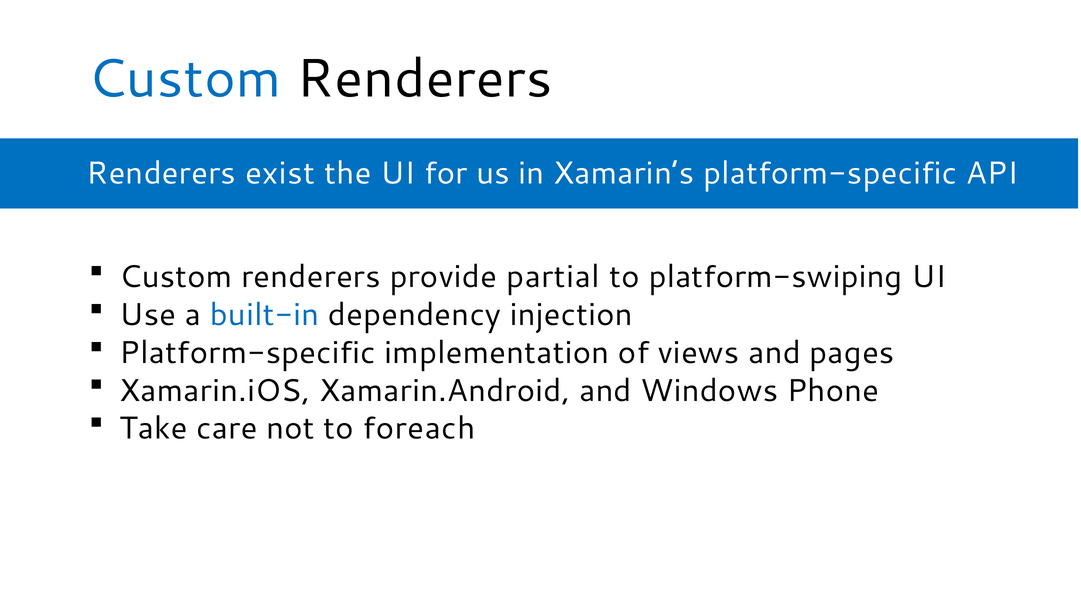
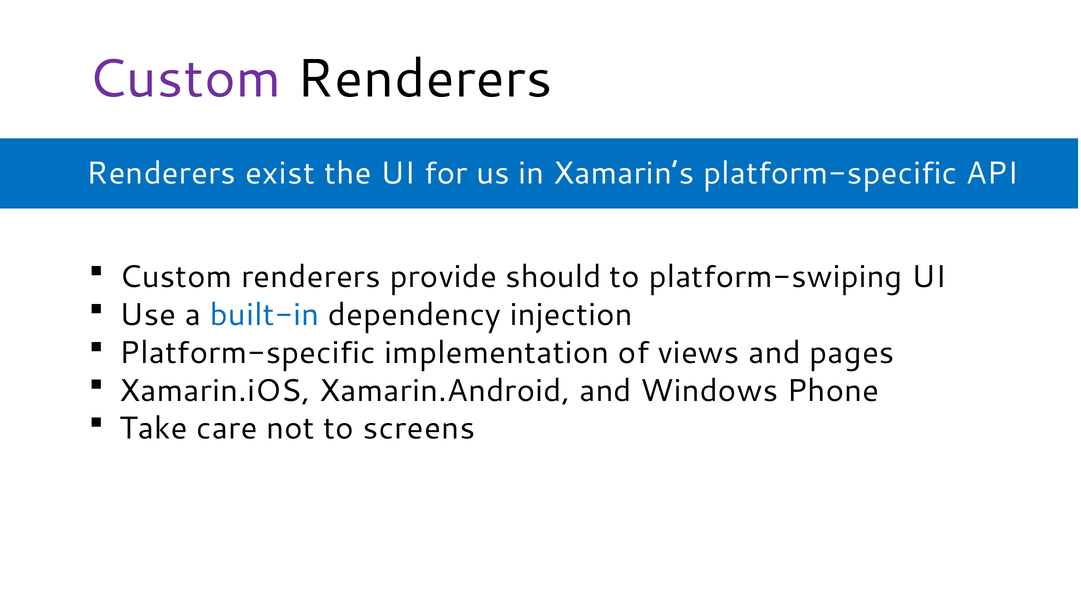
Custom colour: blue -> purple (185, 79)
partial: partial -> should (553, 277)
foreach: foreach -> screens (419, 429)
